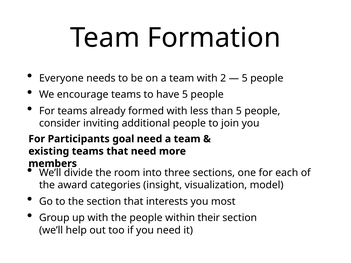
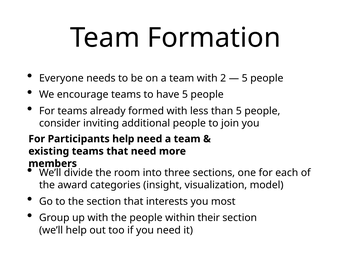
Participants goal: goal -> help (123, 139)
